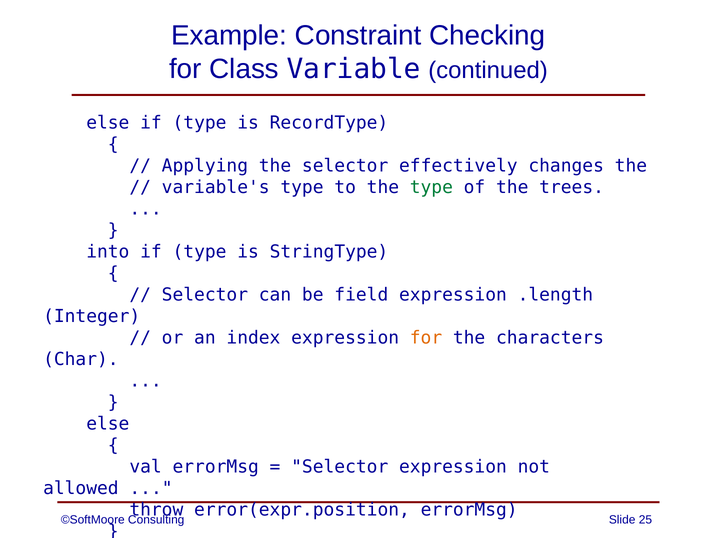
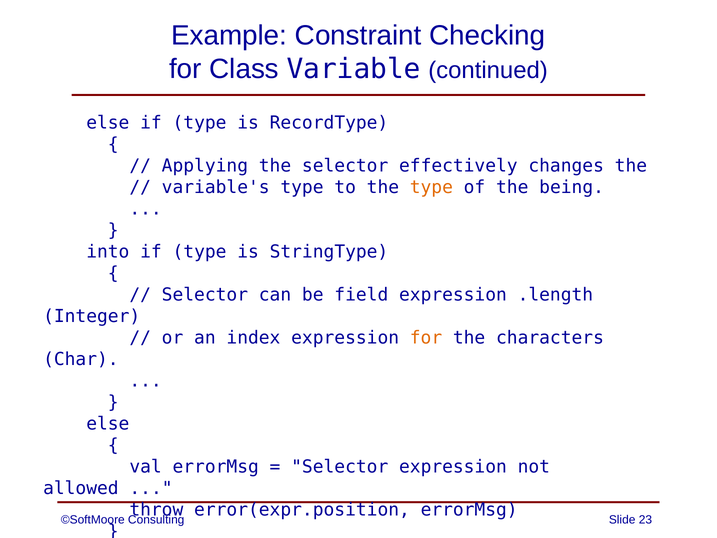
type colour: green -> orange (431, 187)
trees: trees -> being (572, 187)
25: 25 -> 23 (645, 519)
